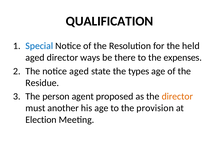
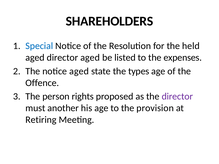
QUALIFICATION: QUALIFICATION -> SHAREHOLDERS (109, 21)
director ways: ways -> aged (90, 58)
there: there -> listed (125, 58)
Residue: Residue -> Offence (42, 83)
agent: agent -> rights (83, 97)
director colour: orange -> purple (177, 97)
Election: Election -> Retiring (41, 120)
